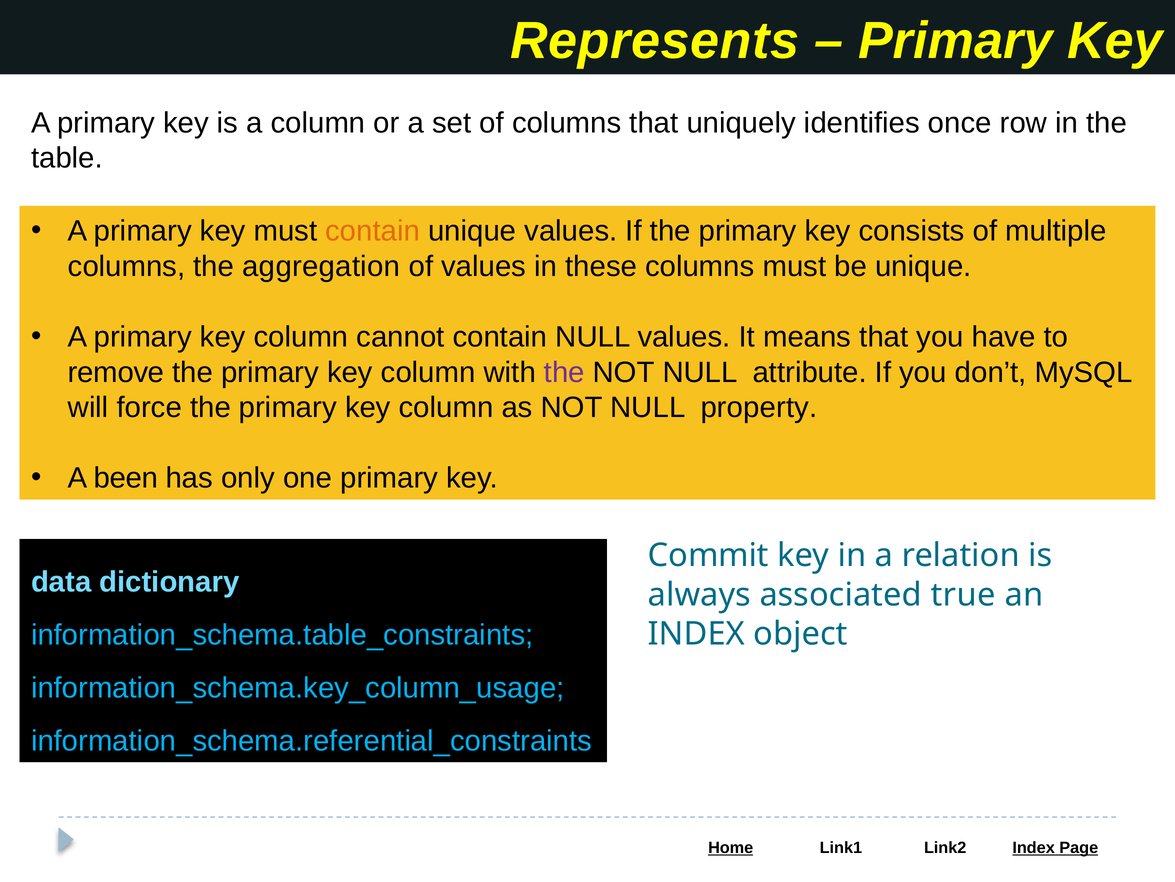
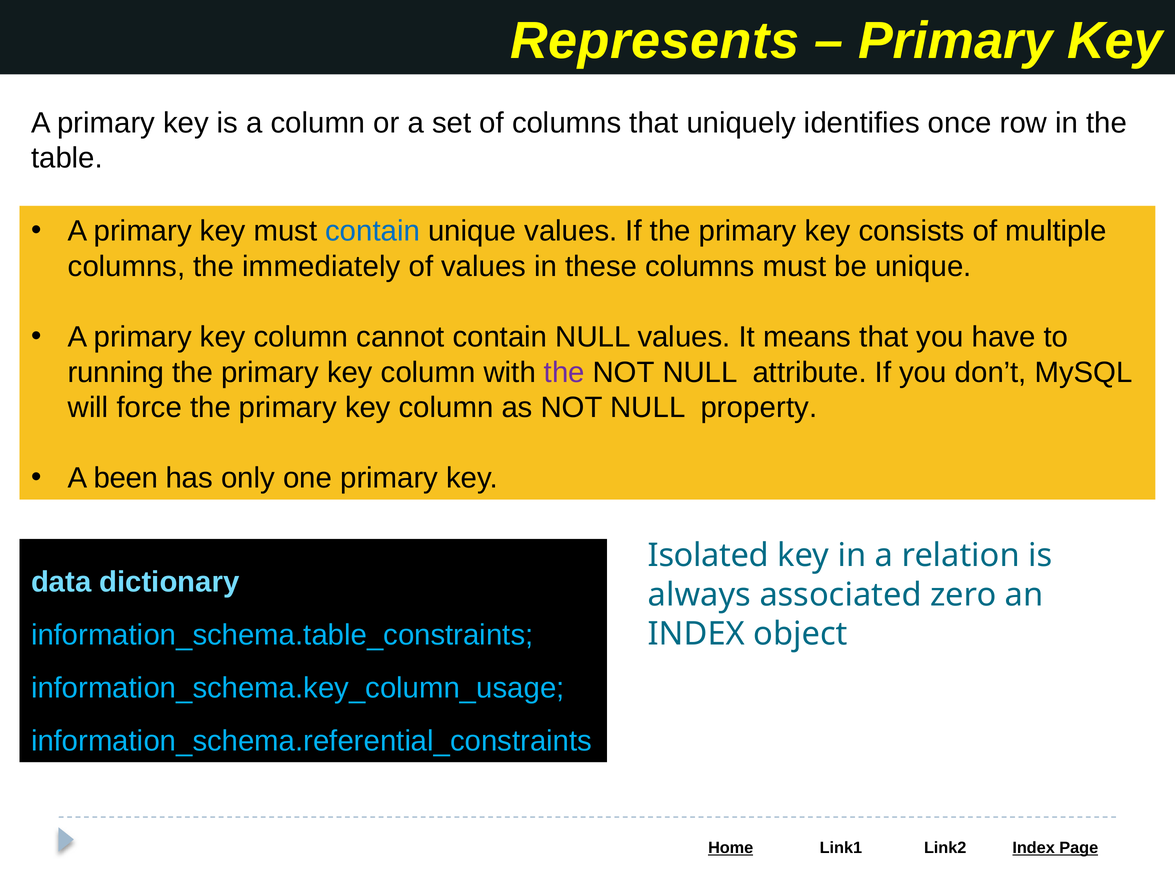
contain colour: orange -> blue (373, 231)
aggregation: aggregation -> immediately (321, 266)
remove: remove -> running (116, 372)
Commit: Commit -> Isolated (708, 555)
true: true -> zero (963, 594)
